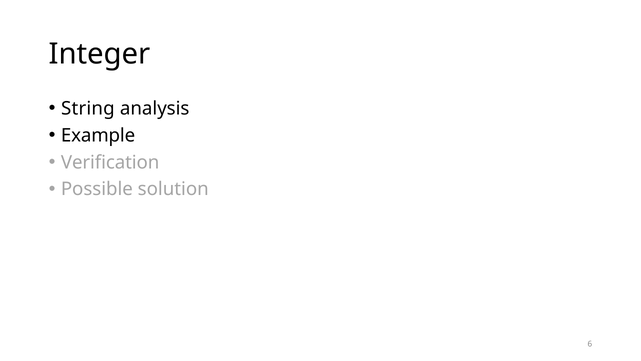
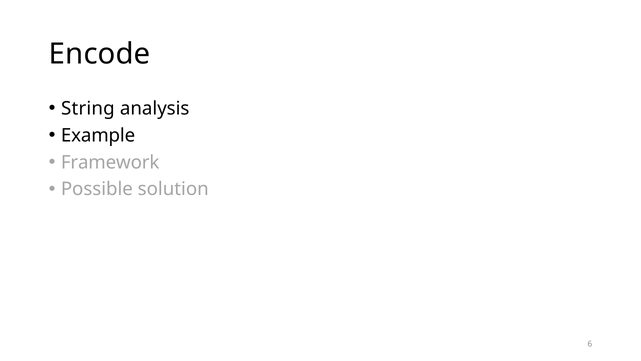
Integer: Integer -> Encode (100, 54)
Verification: Verification -> Framework (110, 162)
